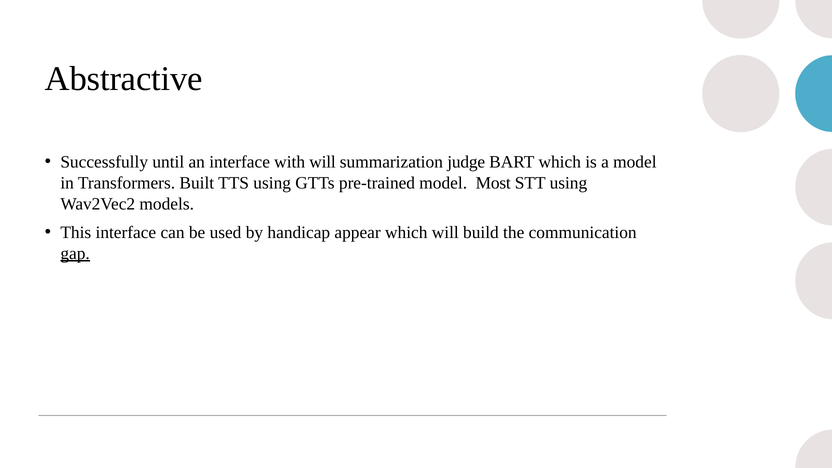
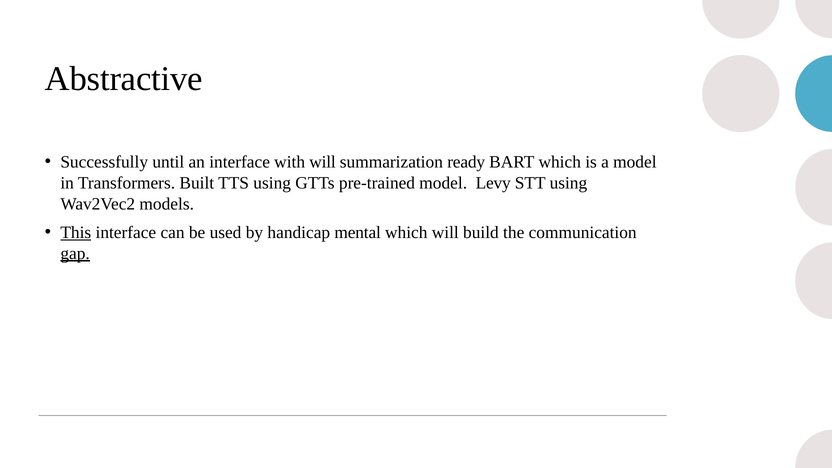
judge: judge -> ready (466, 162)
Most: Most -> Levy (493, 183)
This underline: none -> present (76, 232)
appear: appear -> mental (358, 232)
